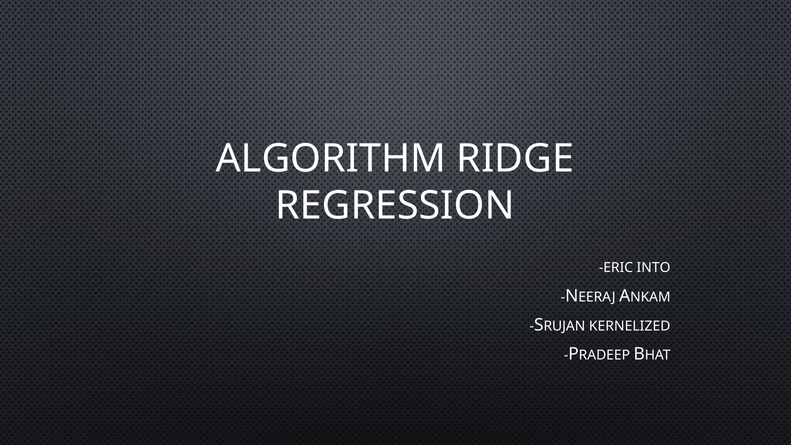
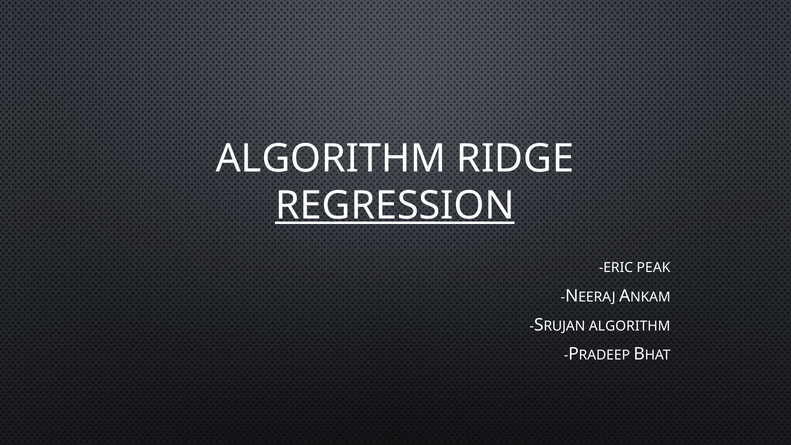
REGRESSION underline: none -> present (395, 206)
INTO: INTO -> PEAK (653, 268)
KERNELIZED: KERNELIZED -> ALGORITHM (630, 326)
